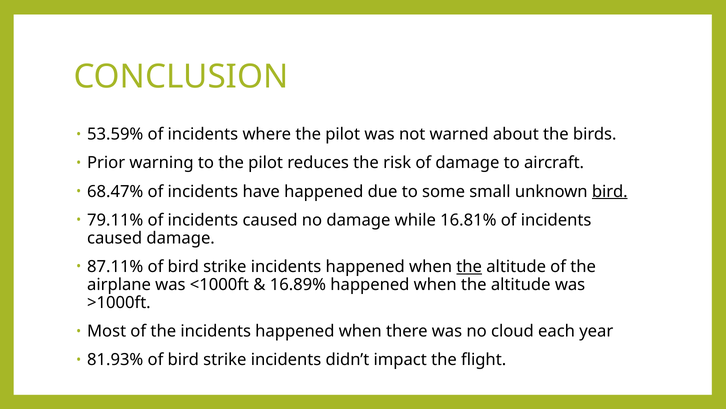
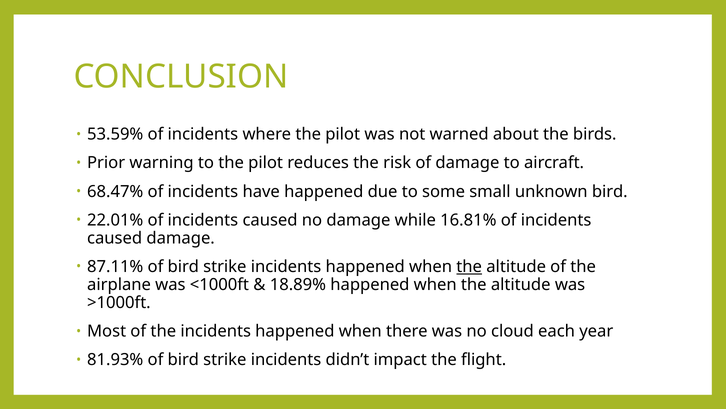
bird underline: present -> none (610, 191)
79.11%: 79.11% -> 22.01% (115, 220)
16.89%: 16.89% -> 18.89% (298, 284)
